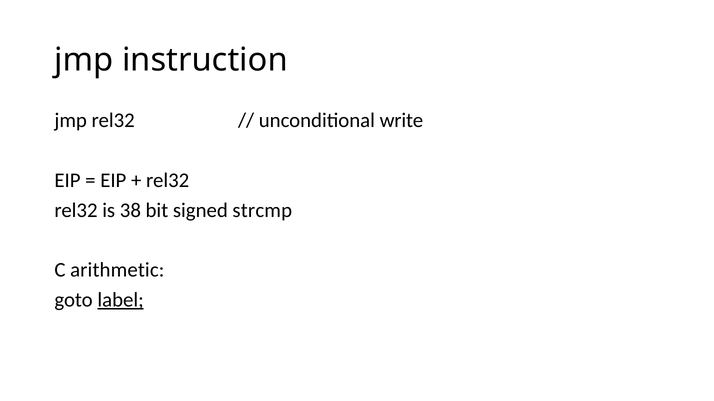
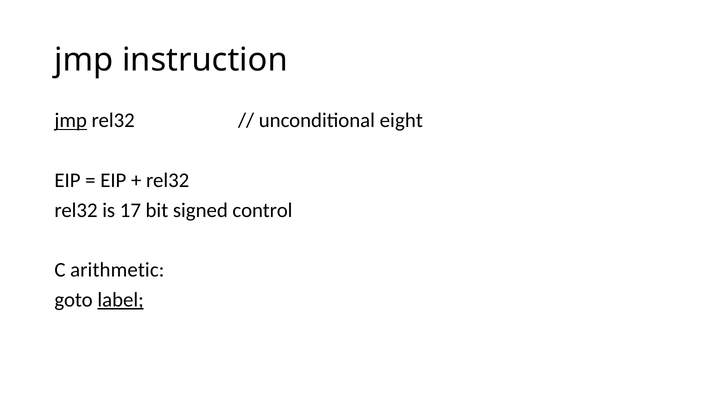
jmp underline: none -> present (71, 121)
write: write -> eight (401, 121)
38: 38 -> 17 (130, 211)
strcmp: strcmp -> control (262, 211)
